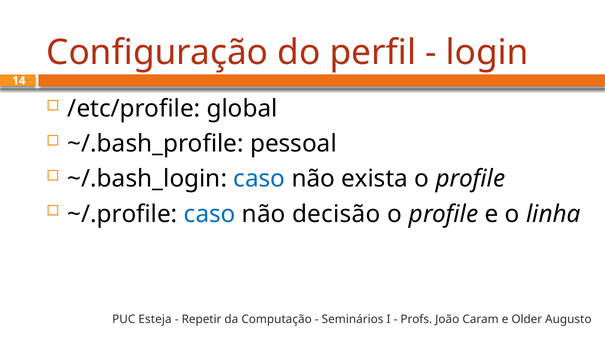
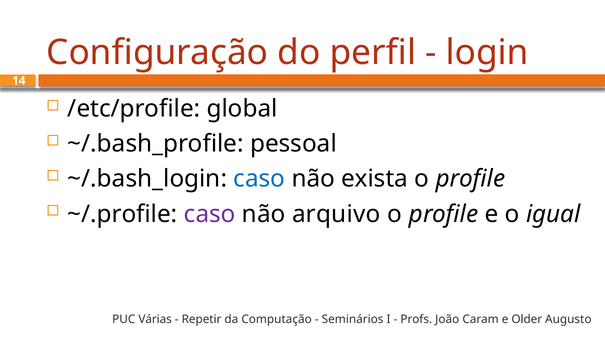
caso colour: blue -> purple (210, 214)
decisão: decisão -> arquivo (336, 214)
linha: linha -> igual (553, 214)
Esteja: Esteja -> Várias (155, 320)
